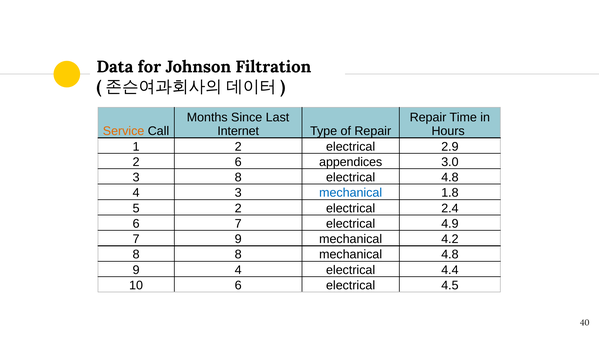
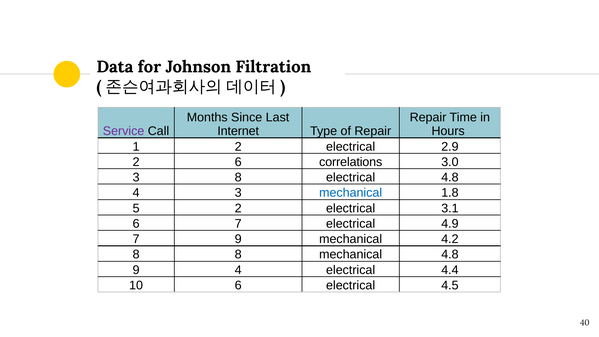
Service colour: orange -> purple (124, 131)
appendices: appendices -> correlations (351, 162)
2.4: 2.4 -> 3.1 (450, 208)
